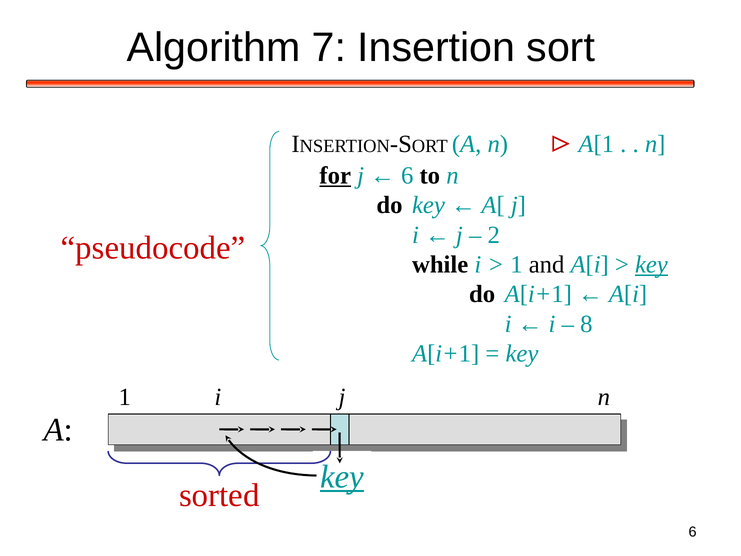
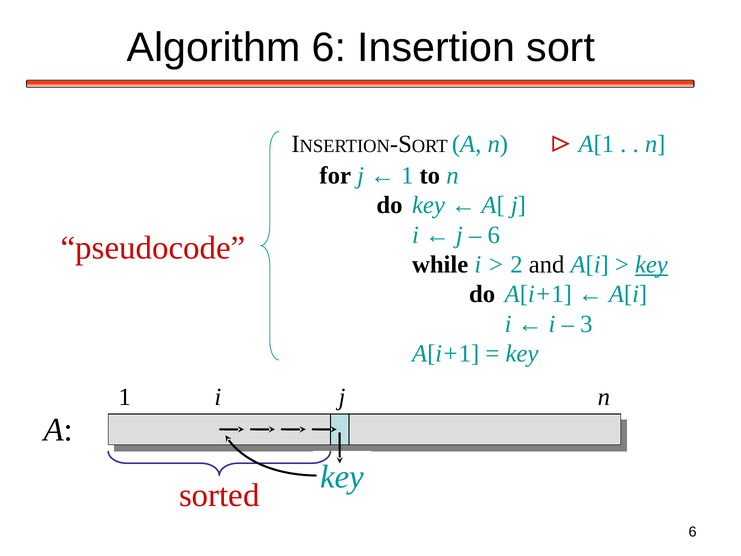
Algorithm 7: 7 -> 6 (329, 48)
for underline: present -> none (335, 176)
6: 6 -> 1 (407, 176)
2: 2 -> 6 (494, 235)
1: 1 -> 2 (516, 264)
8: 8 -> 3 (586, 324)
key underline: present -> none (342, 476)
